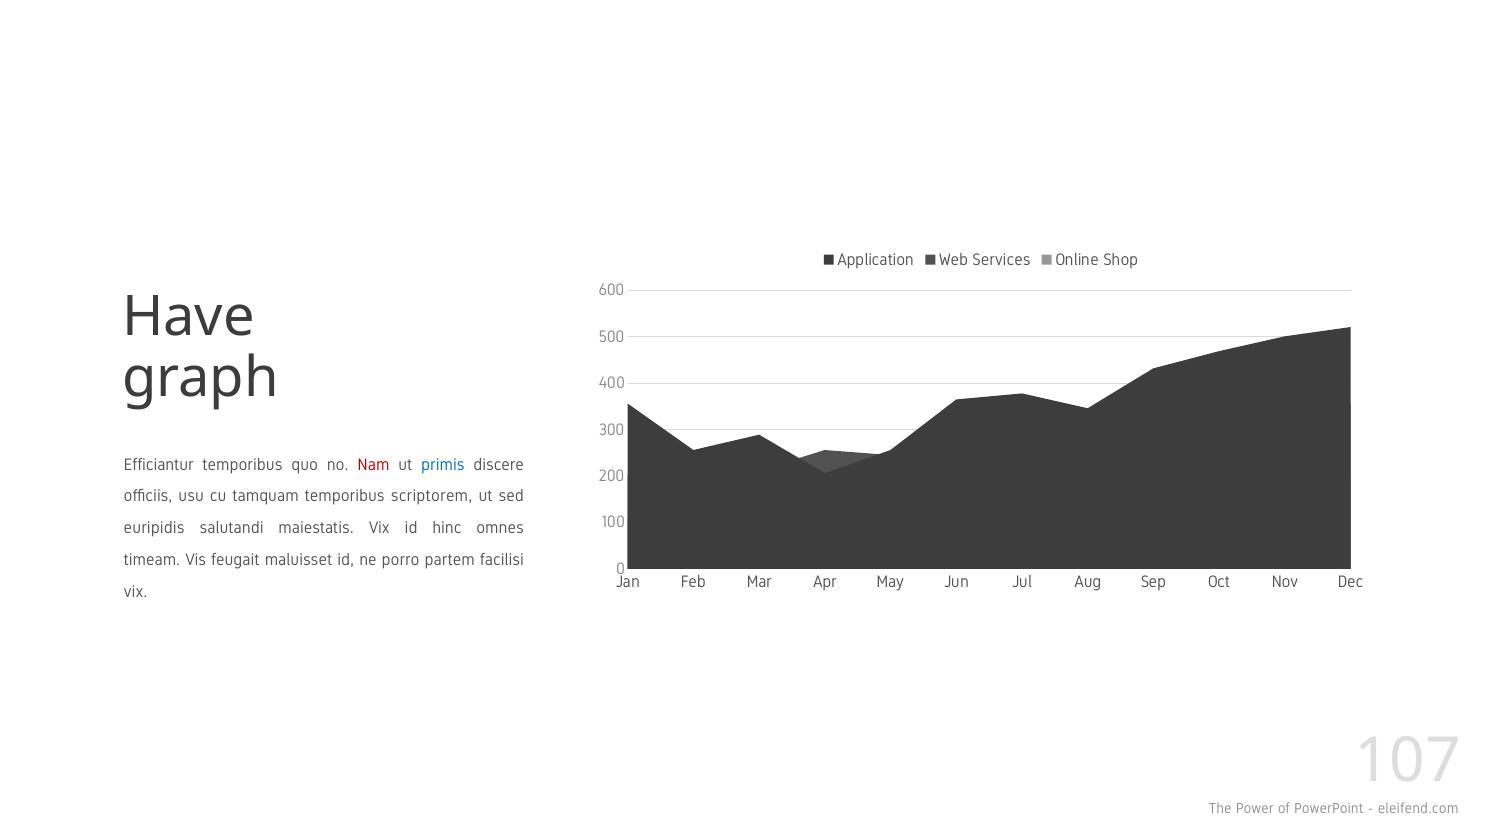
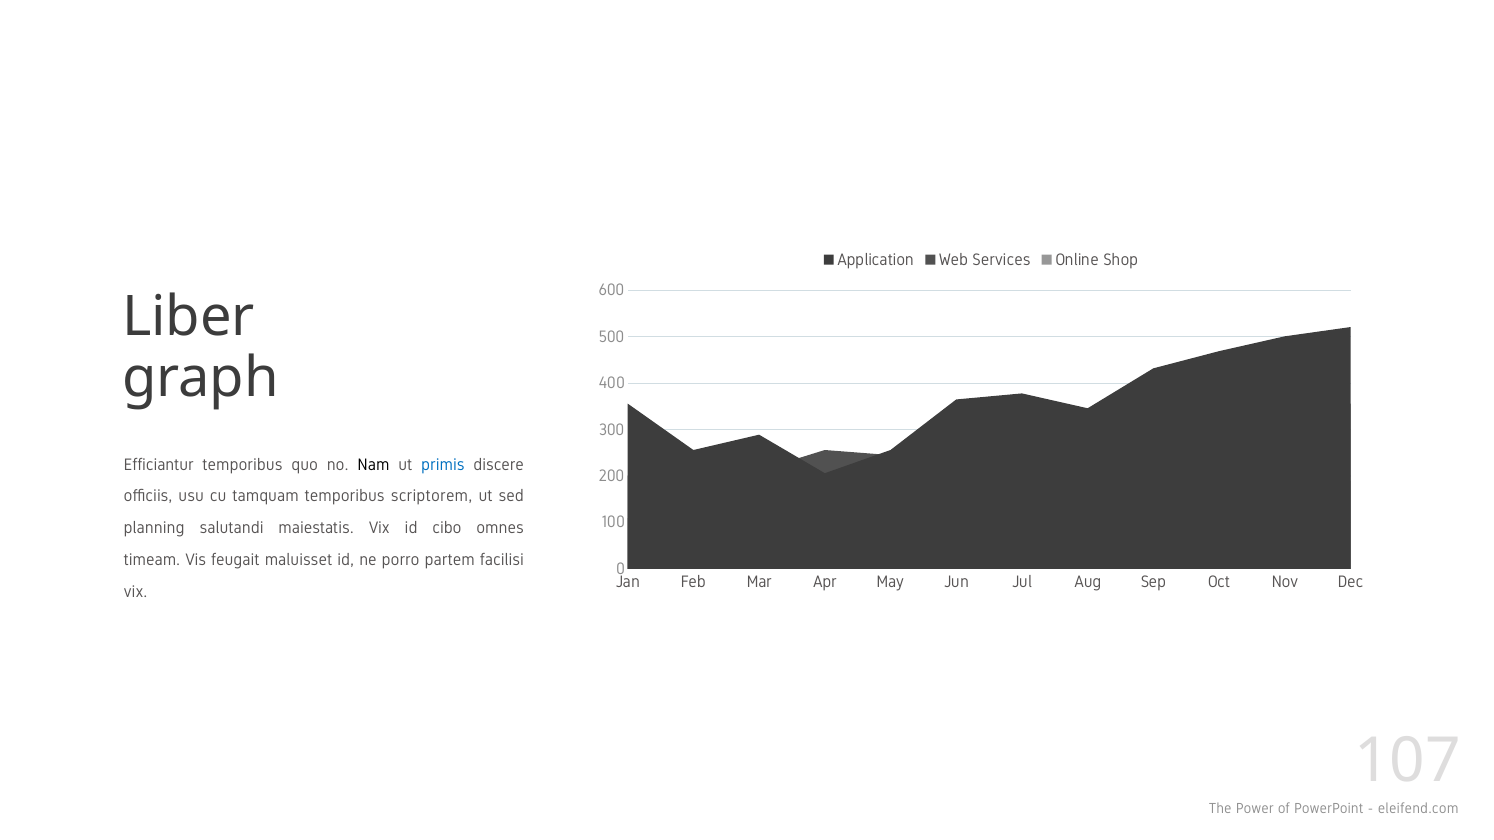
Have: Have -> Liber (188, 317)
Nam colour: red -> black (373, 465)
euripidis: euripidis -> planning (154, 528)
hinc: hinc -> cibo (447, 528)
